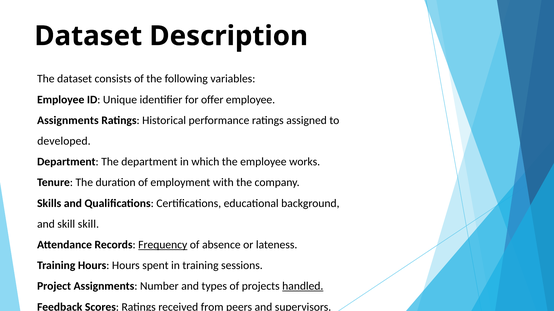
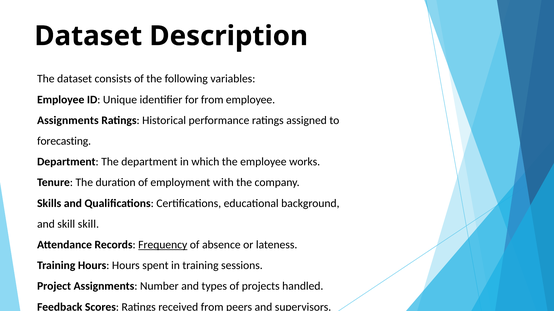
for offer: offer -> from (212, 100)
developed: developed -> forecasting (64, 141)
handled underline: present -> none (303, 287)
